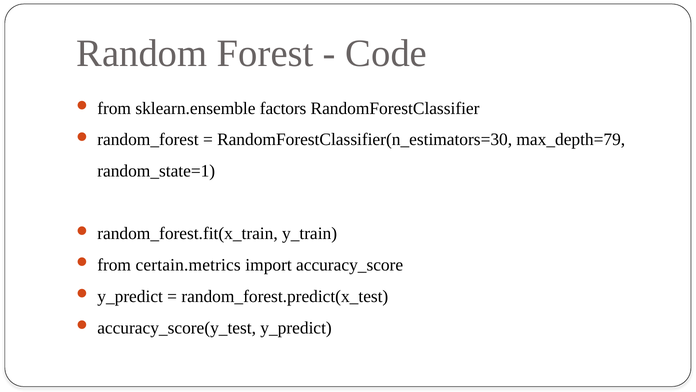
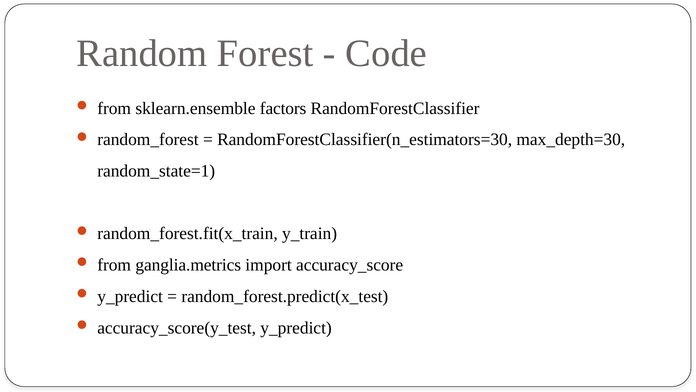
max_depth=79: max_depth=79 -> max_depth=30 (571, 139)
certain.metrics: certain.metrics -> ganglia.metrics (188, 265)
